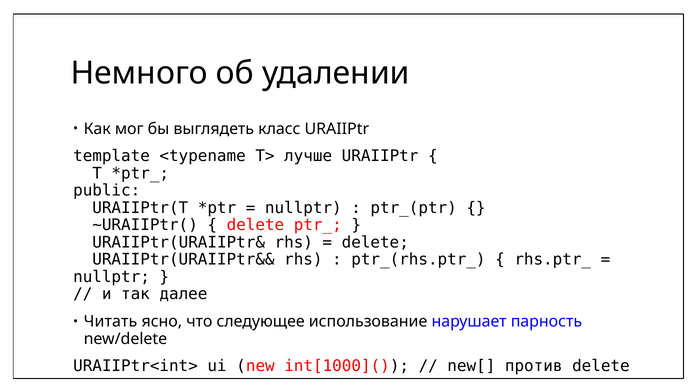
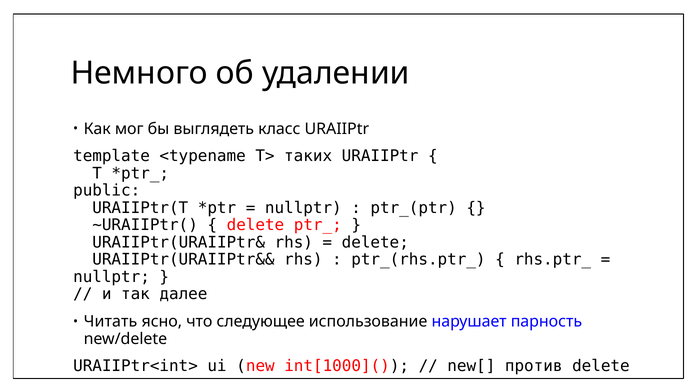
лучше: лучше -> таких (308, 156)
